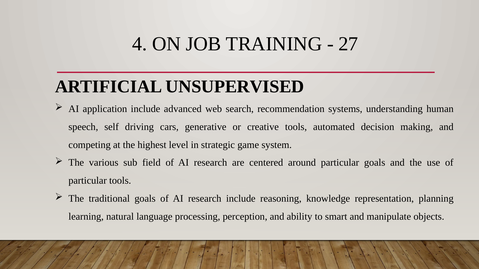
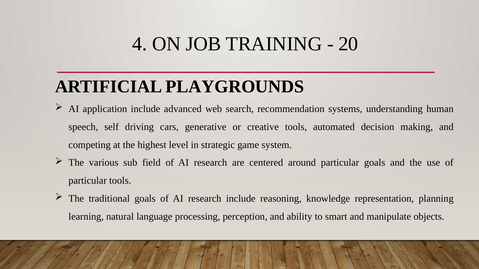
27: 27 -> 20 (348, 44)
UNSUPERVISED: UNSUPERVISED -> PLAYGROUNDS (235, 87)
